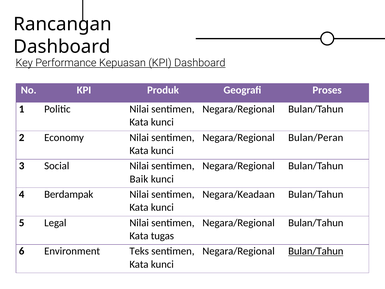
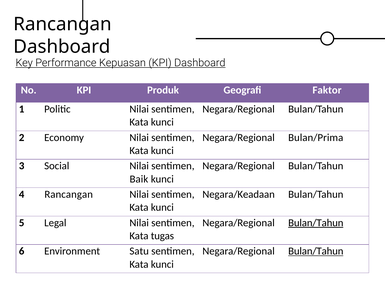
Proses: Proses -> Faktor (327, 90)
Bulan/Peran: Bulan/Peran -> Bulan/Prima (316, 137)
4 Berdampak: Berdampak -> Rancangan (69, 194)
Bulan/Tahun underline: none -> present (316, 223)
Teks: Teks -> Satu (139, 251)
